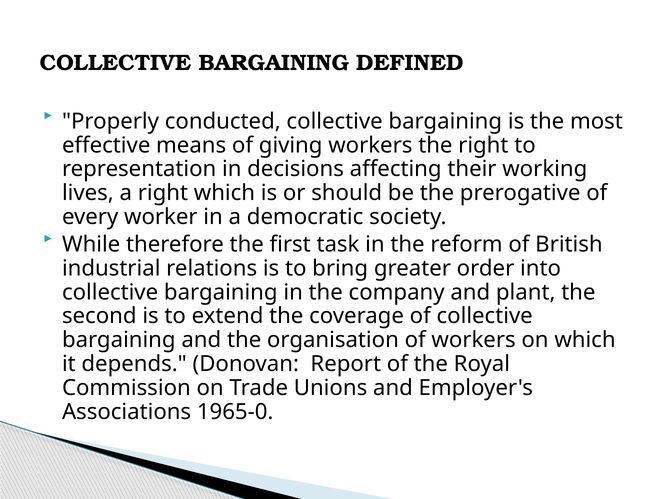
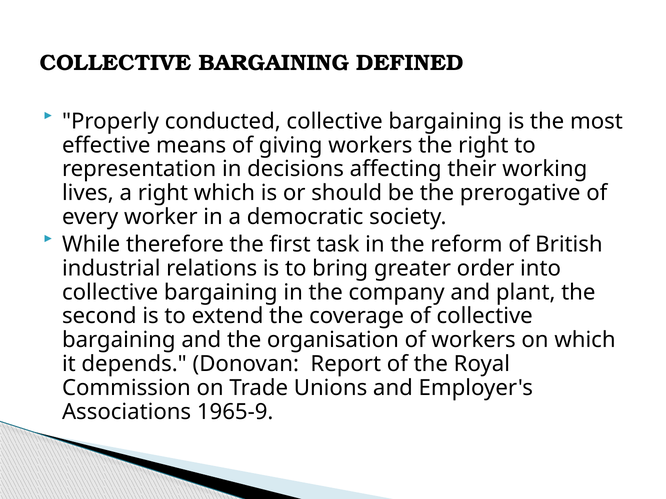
1965-0: 1965-0 -> 1965-9 (235, 412)
